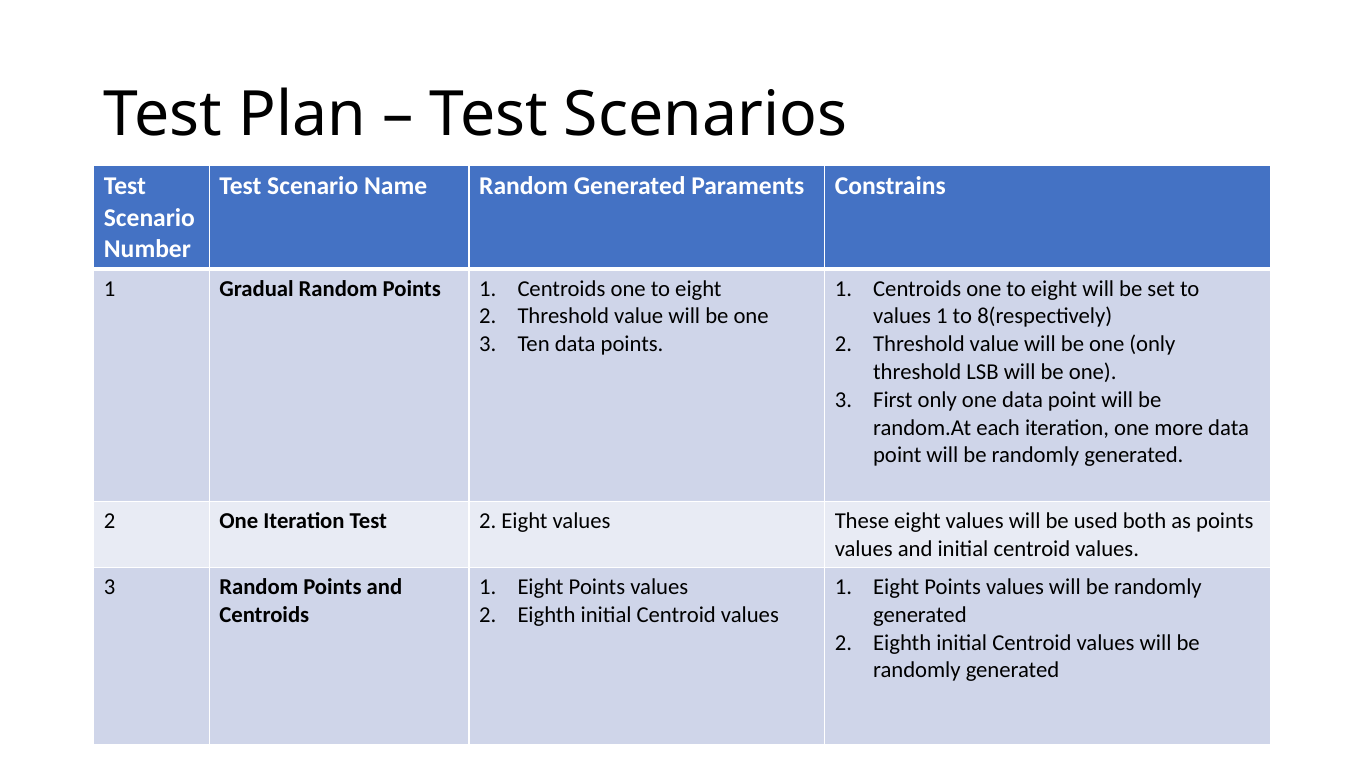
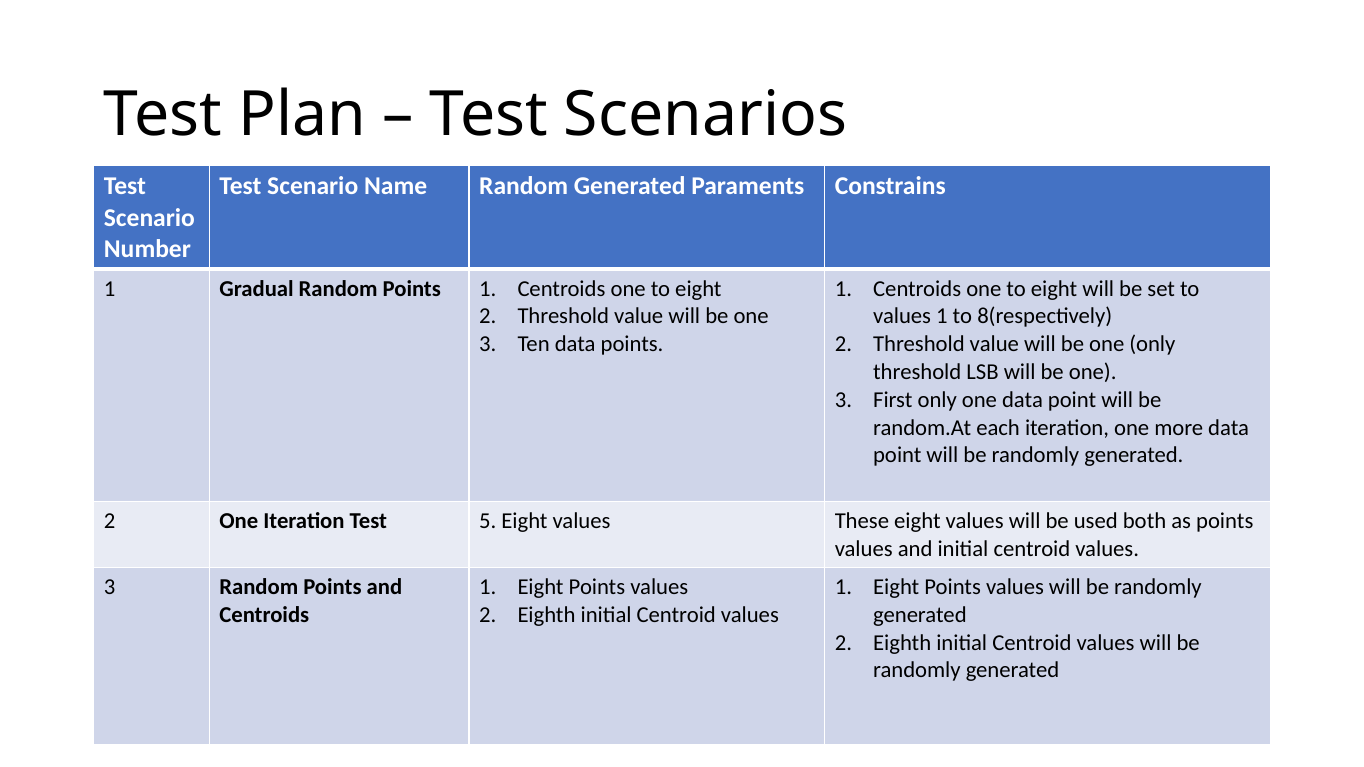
Test 2: 2 -> 5 (488, 521)
